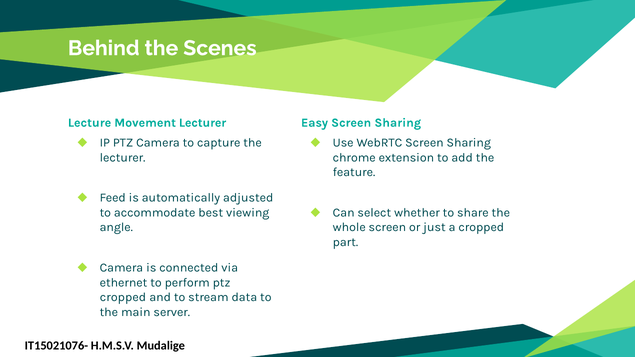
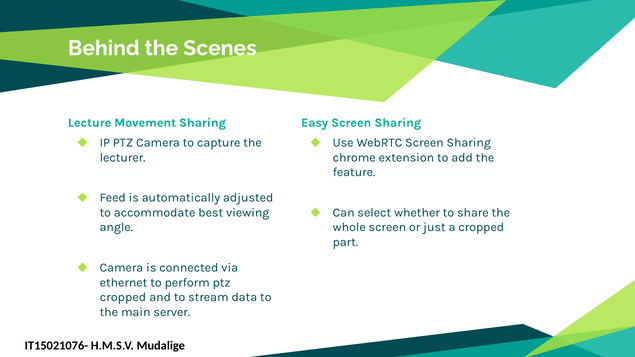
Movement Lecturer: Lecturer -> Sharing (202, 123)
